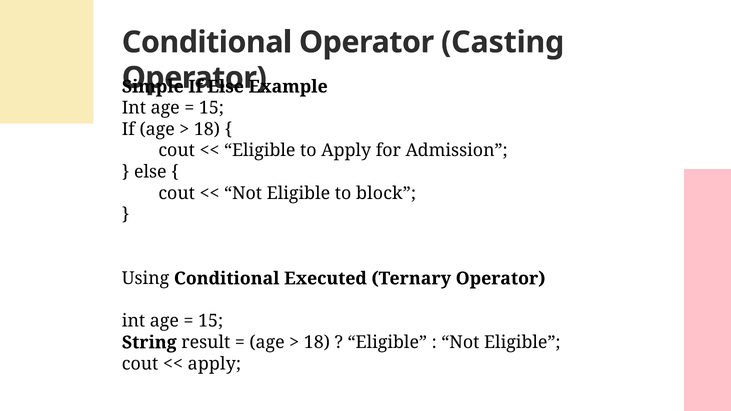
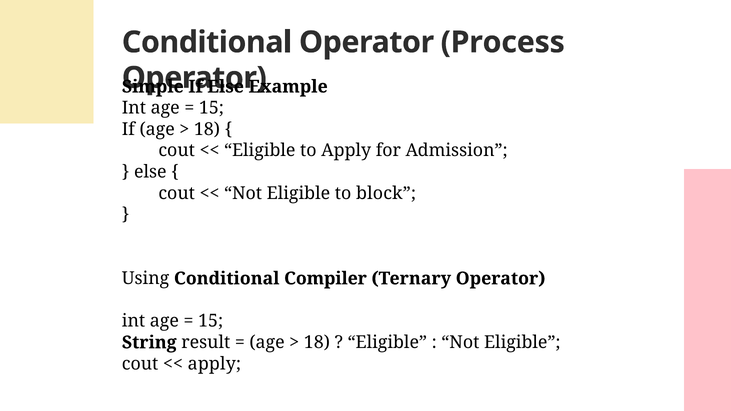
Casting: Casting -> Process (503, 42)
Executed: Executed -> Compiler (326, 279)
